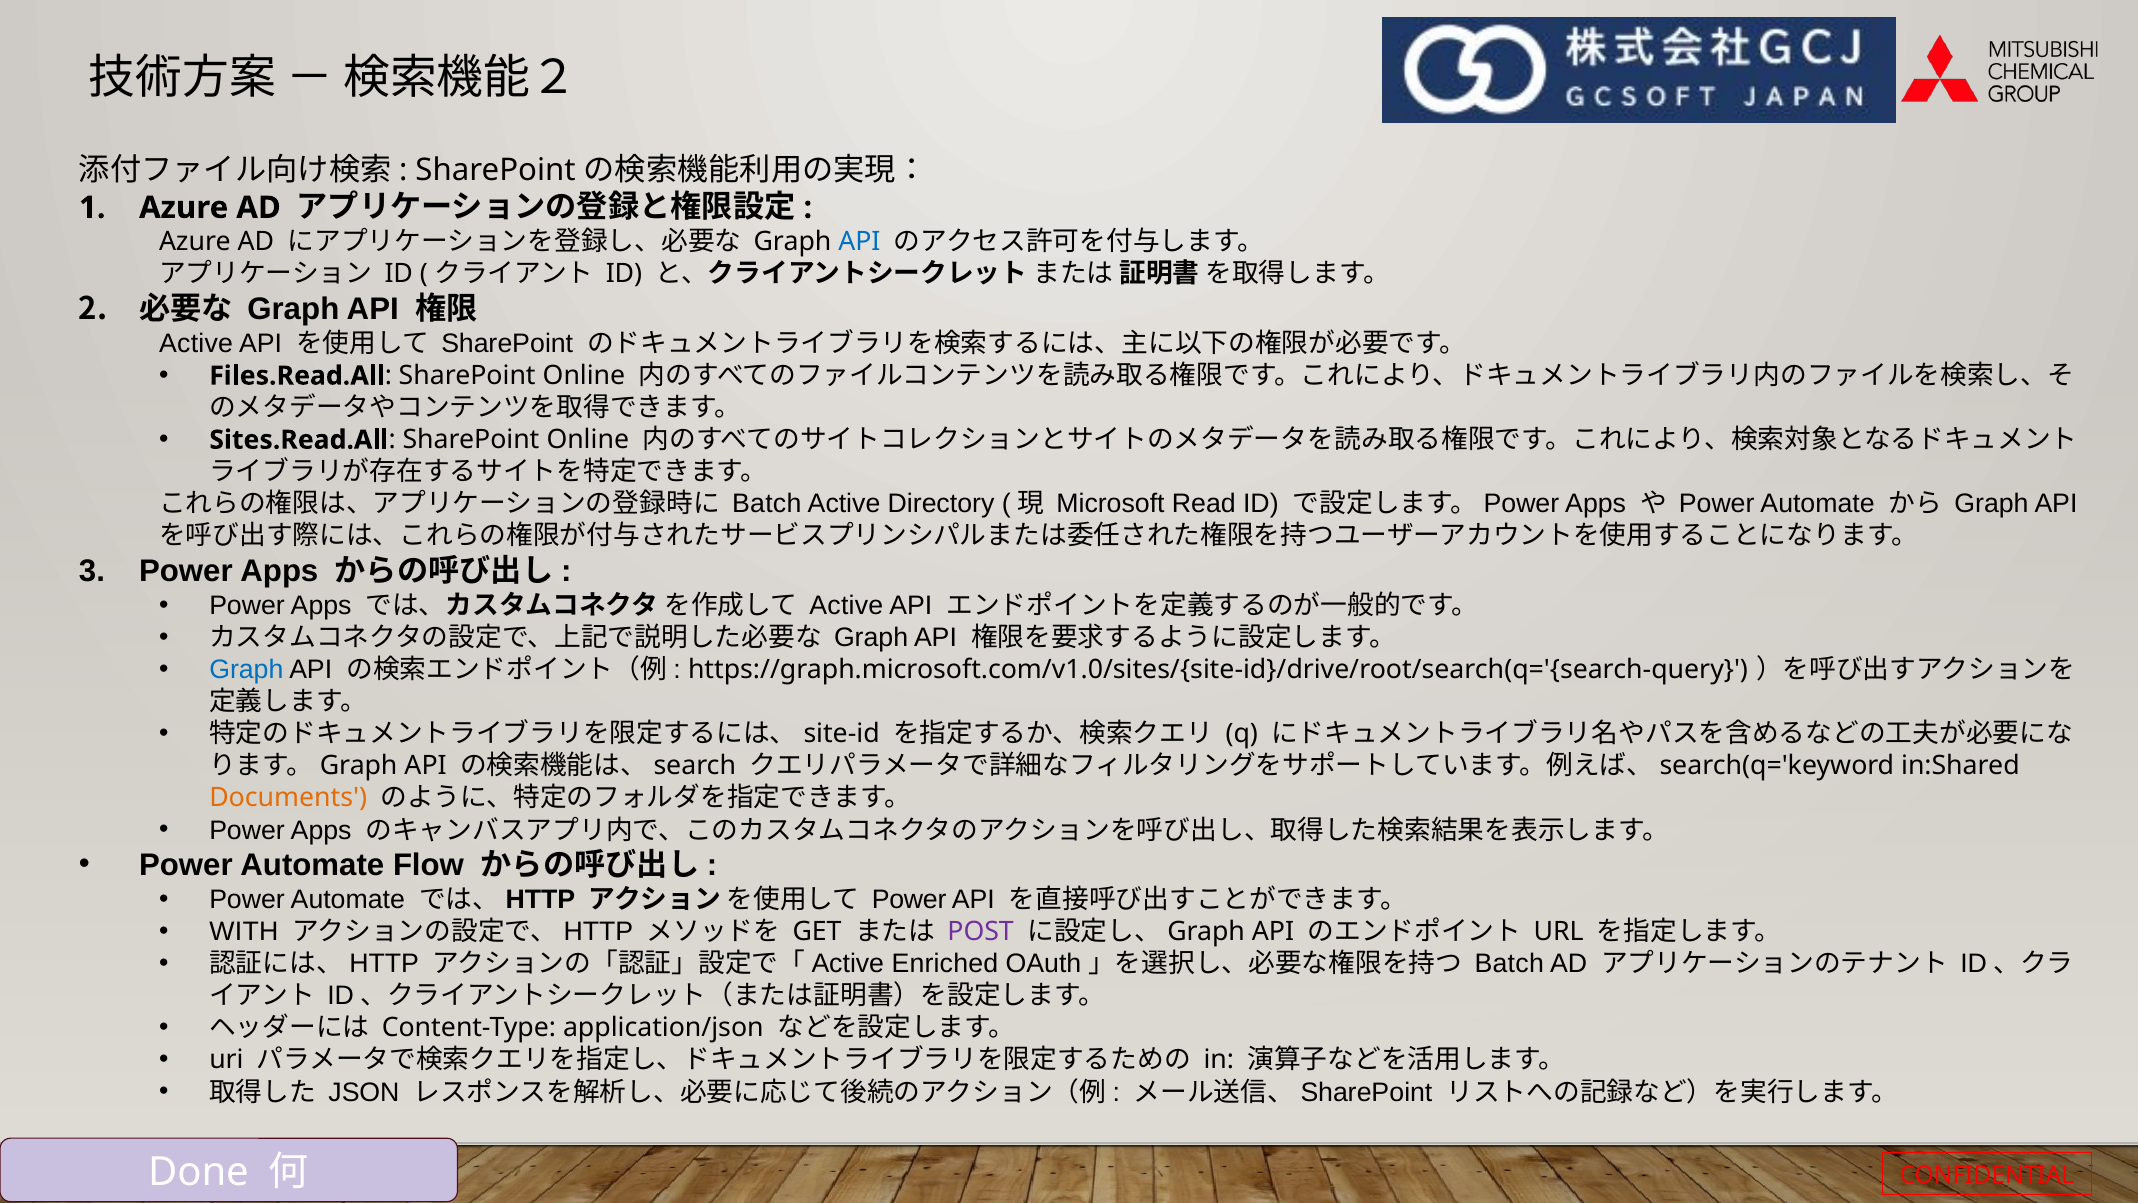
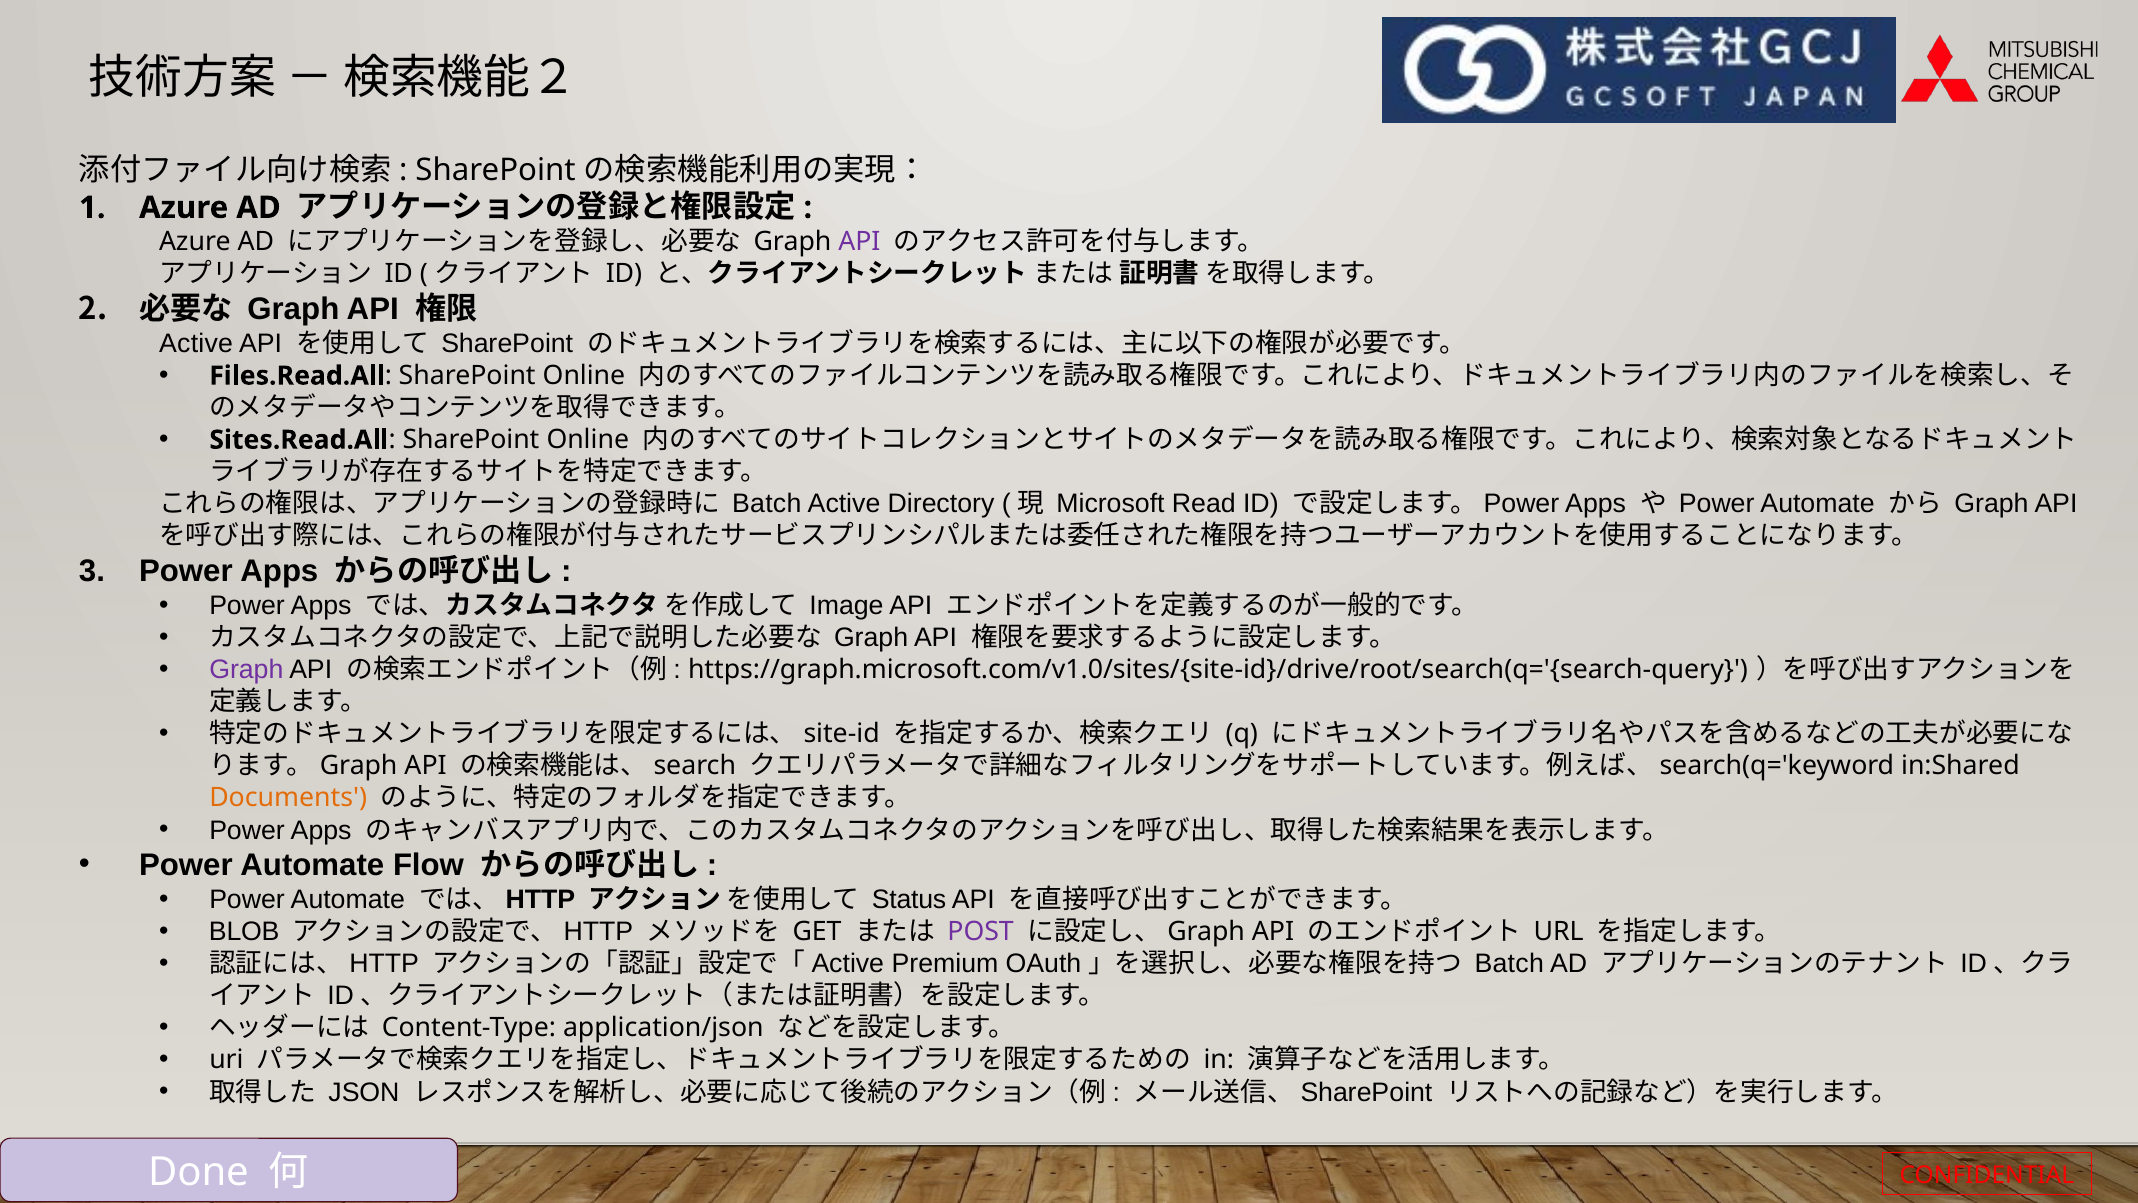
API colour: blue -> purple (859, 242)
Active: Active -> Image (846, 605)
Graph colour: blue -> purple (246, 670)
Power: Power -> Status (909, 899)
WITH: WITH -> BLOB (244, 932)
Enriched: Enriched -> Premium (945, 964)
